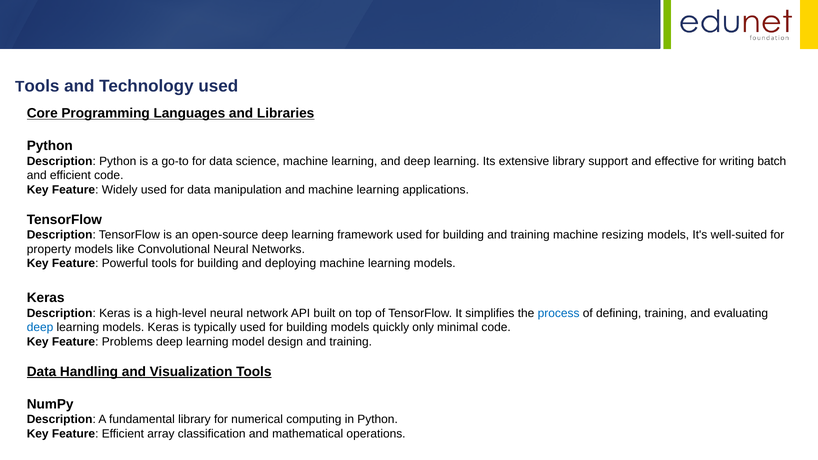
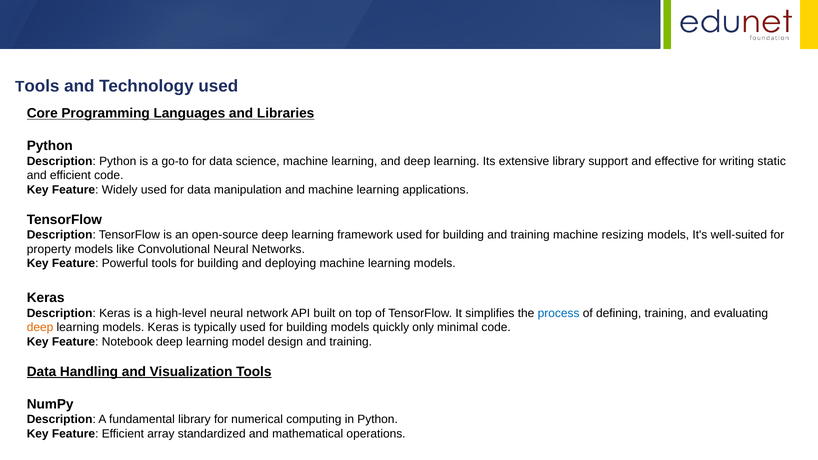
batch: batch -> static (772, 161)
deep colour: blue -> orange (40, 328)
Problems: Problems -> Notebook (127, 342)
classification: classification -> standardized (212, 434)
